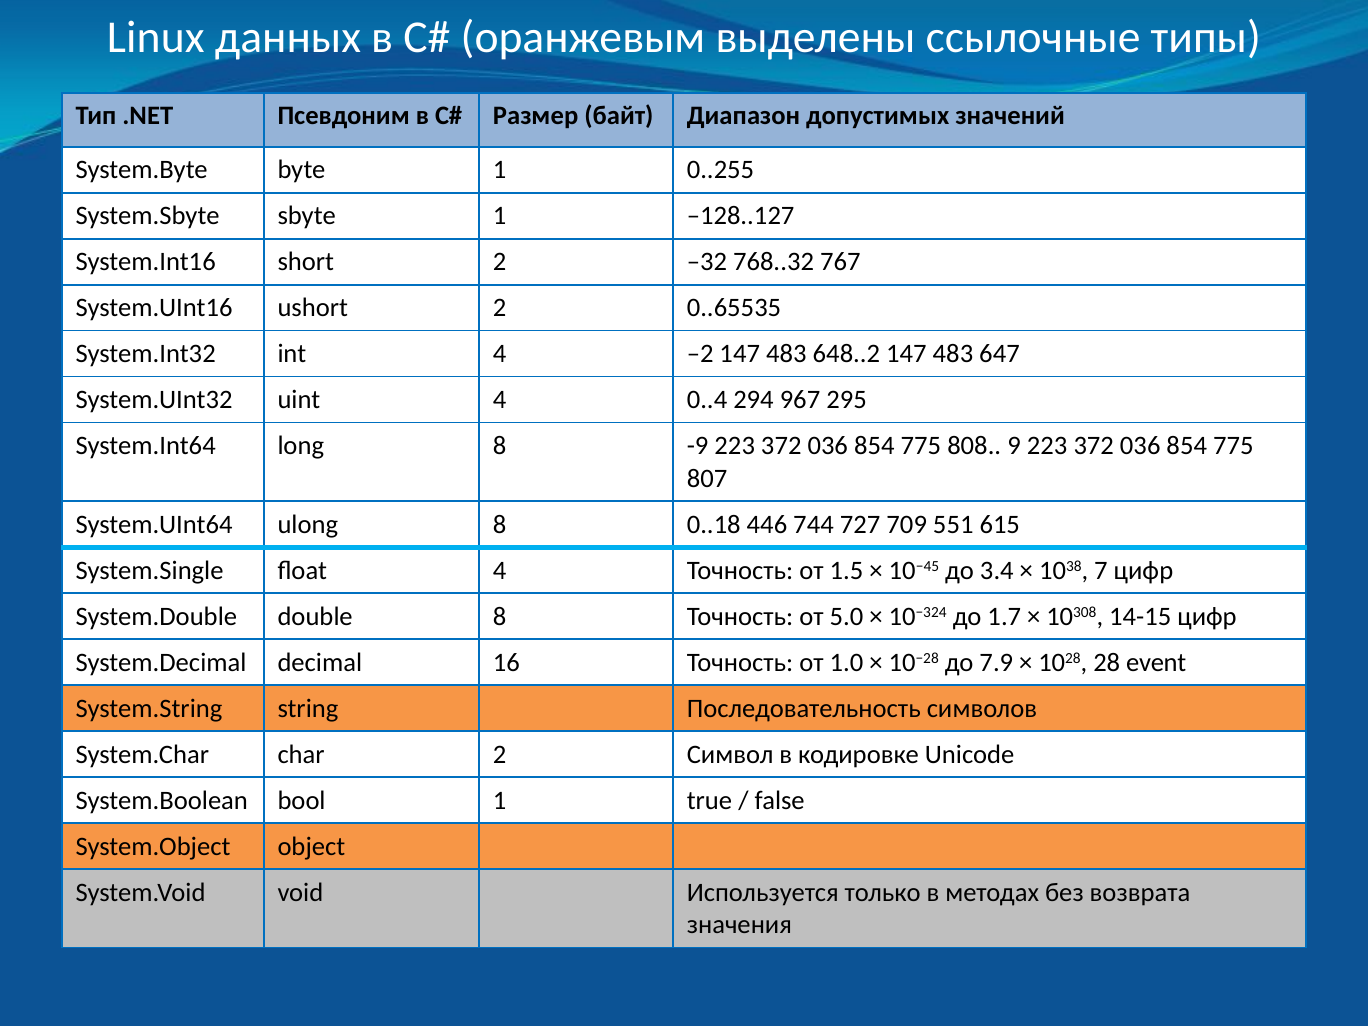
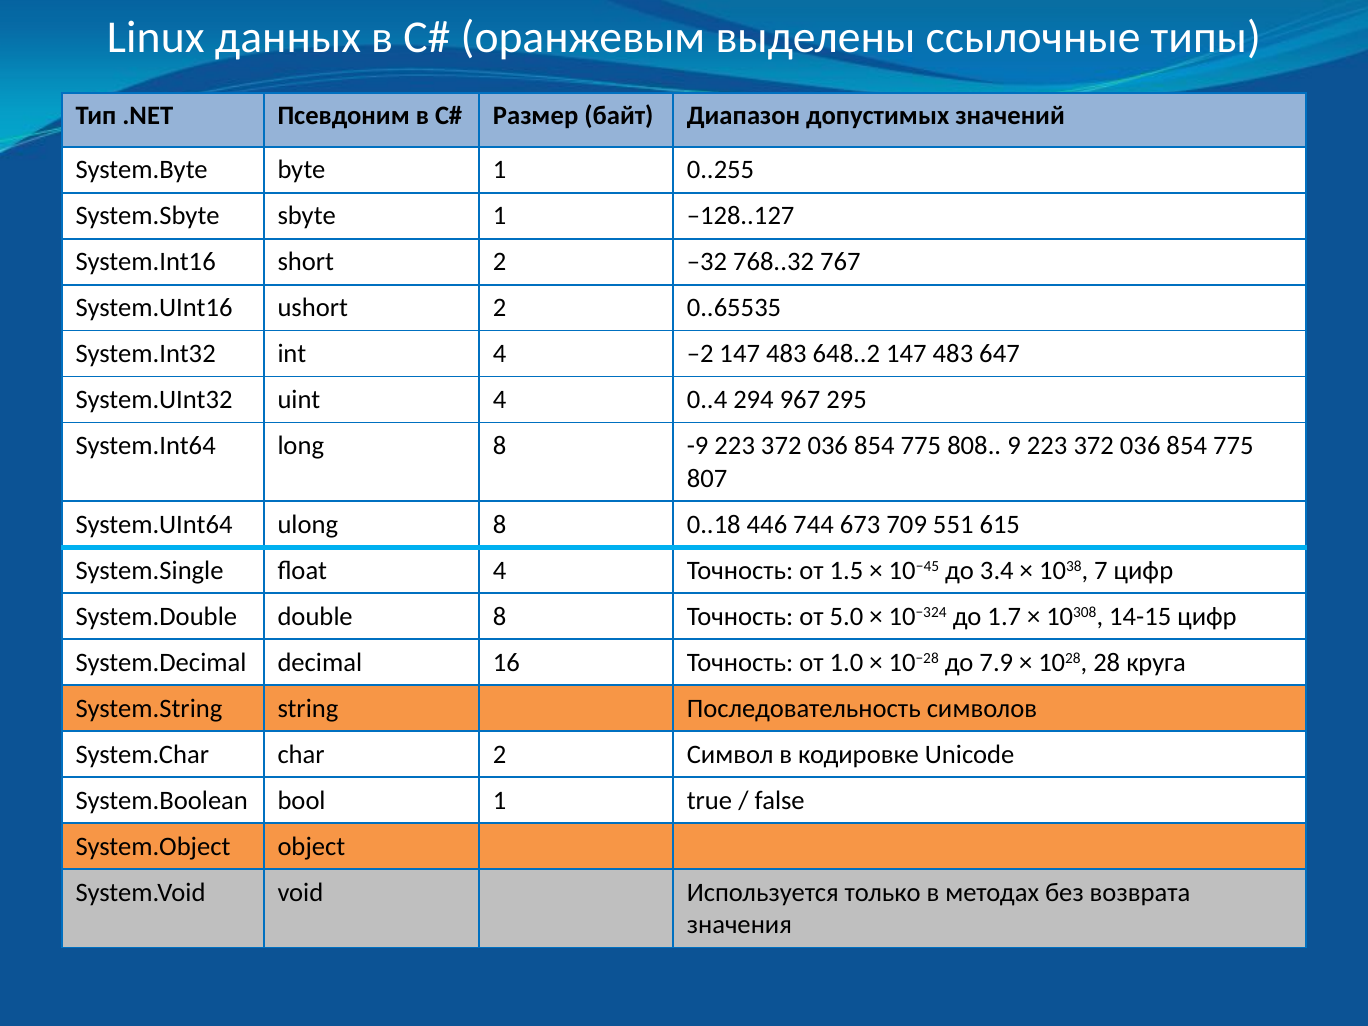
727: 727 -> 673 (860, 524)
event: event -> круга (1156, 662)
